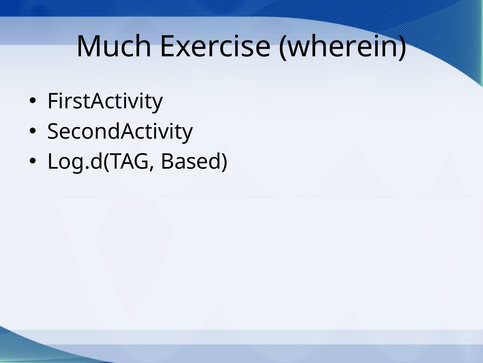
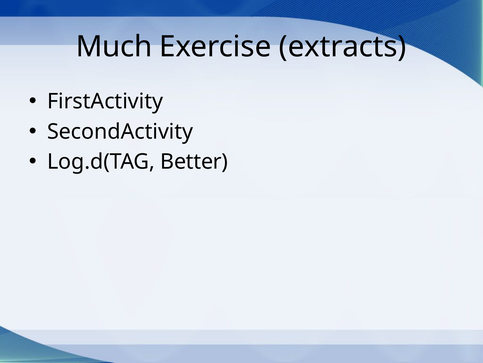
wherein: wherein -> extracts (343, 47)
Based: Based -> Better (194, 162)
